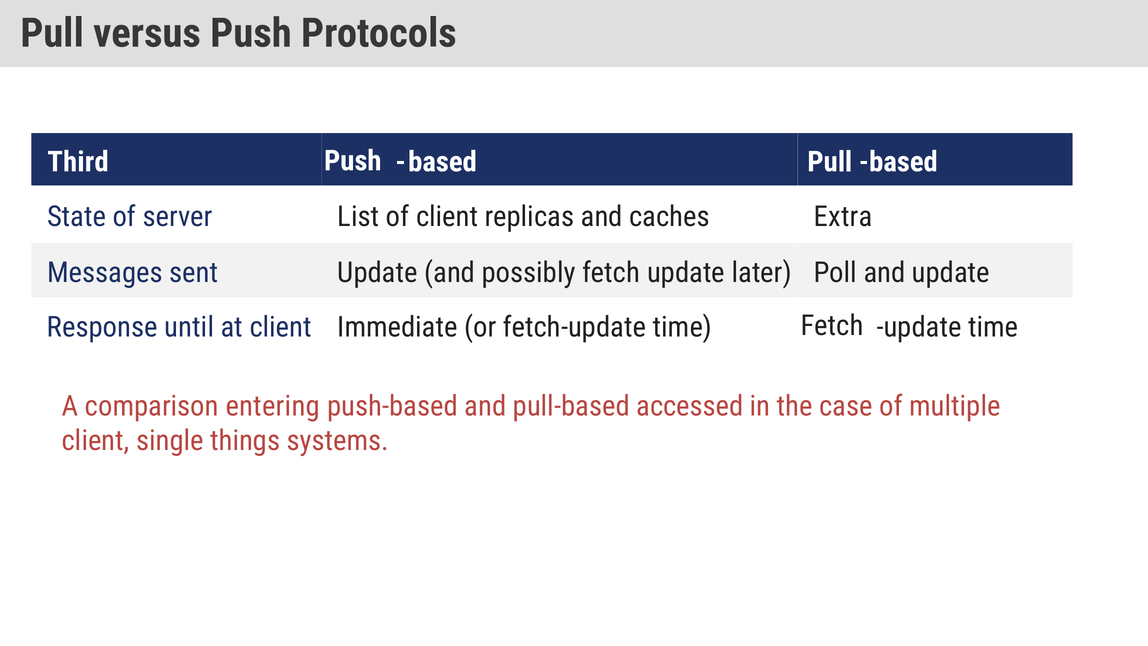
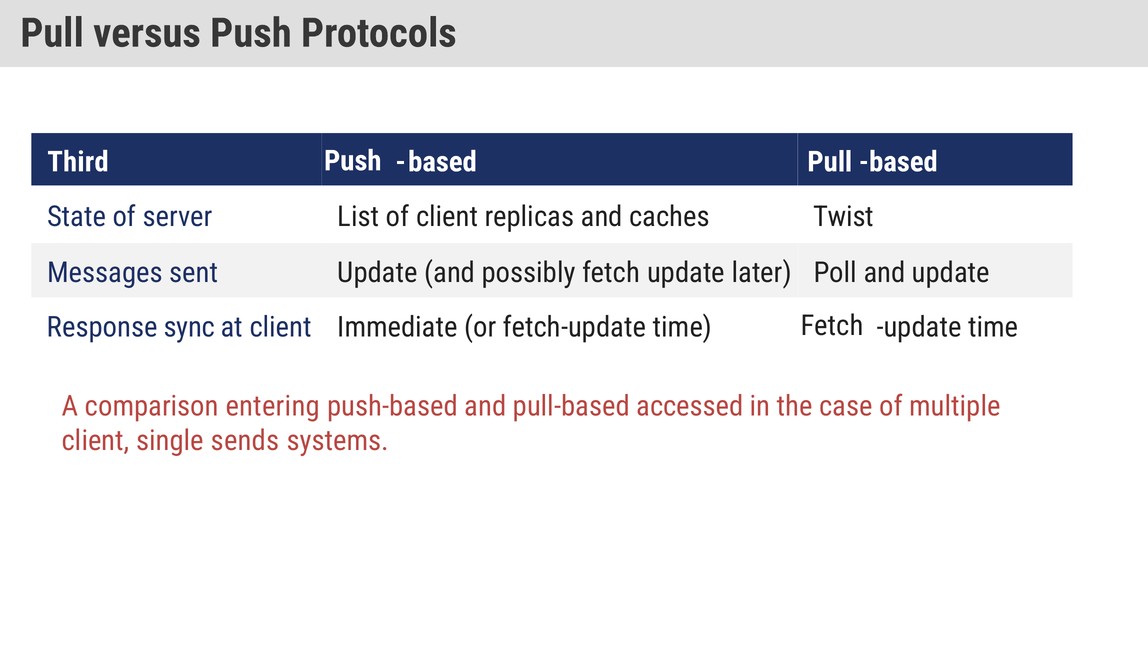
Extra: Extra -> Twist (844, 217)
until: until -> sync (189, 327)
things: things -> sends (245, 441)
